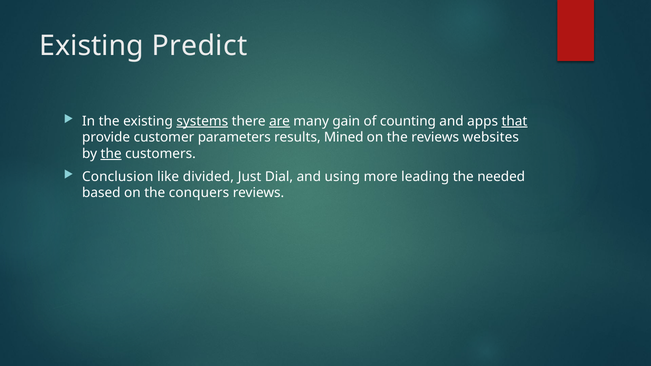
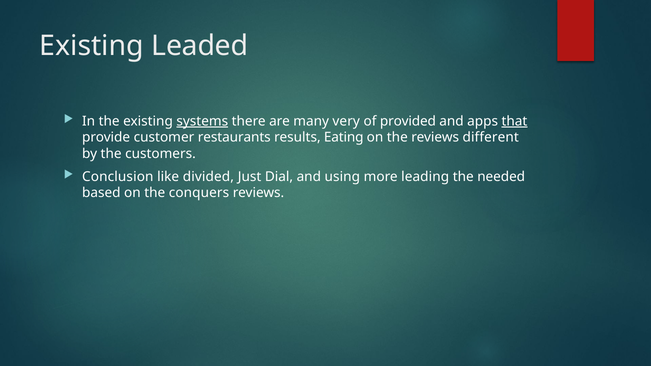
Predict: Predict -> Leaded (200, 46)
are underline: present -> none (280, 121)
gain: gain -> very (346, 121)
counting: counting -> provided (408, 121)
parameters: parameters -> restaurants (234, 137)
Mined: Mined -> Eating (344, 137)
websites: websites -> different (491, 137)
the underline: present -> none (111, 154)
